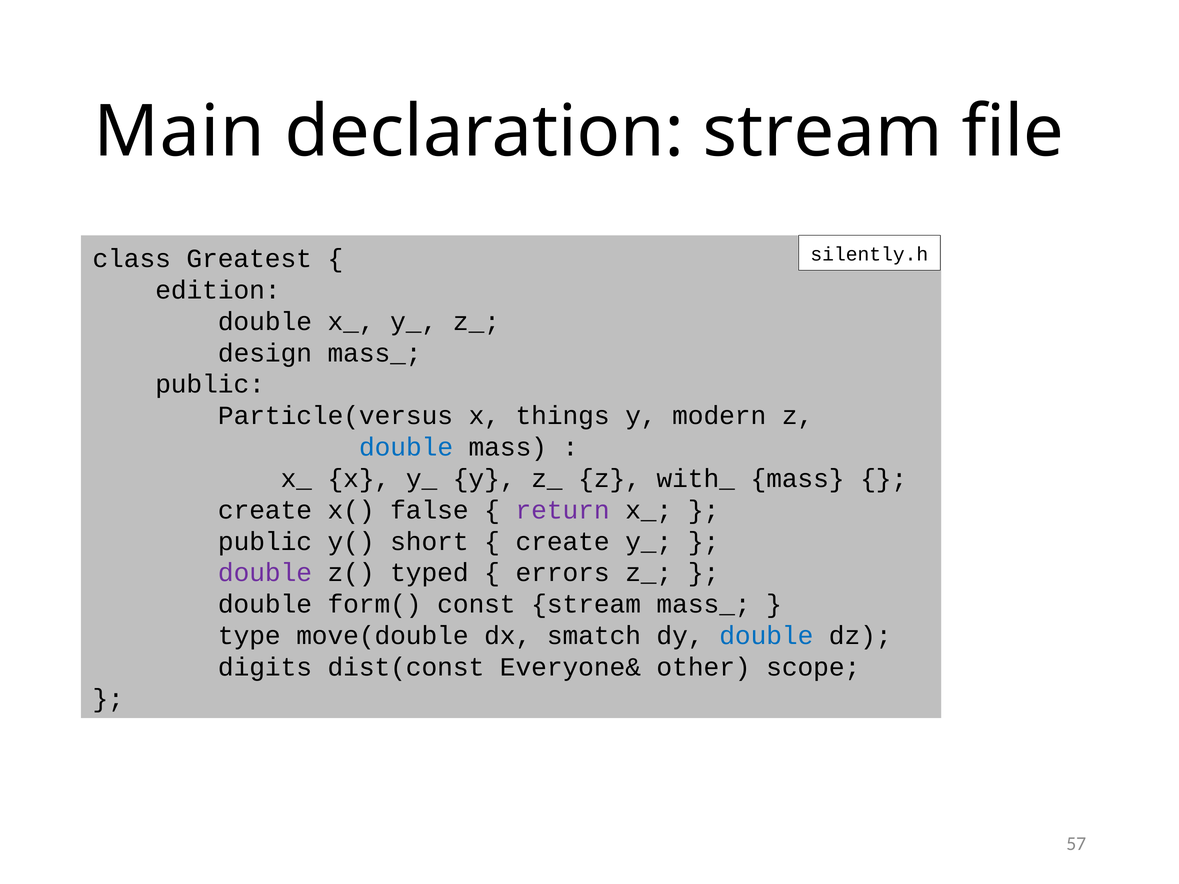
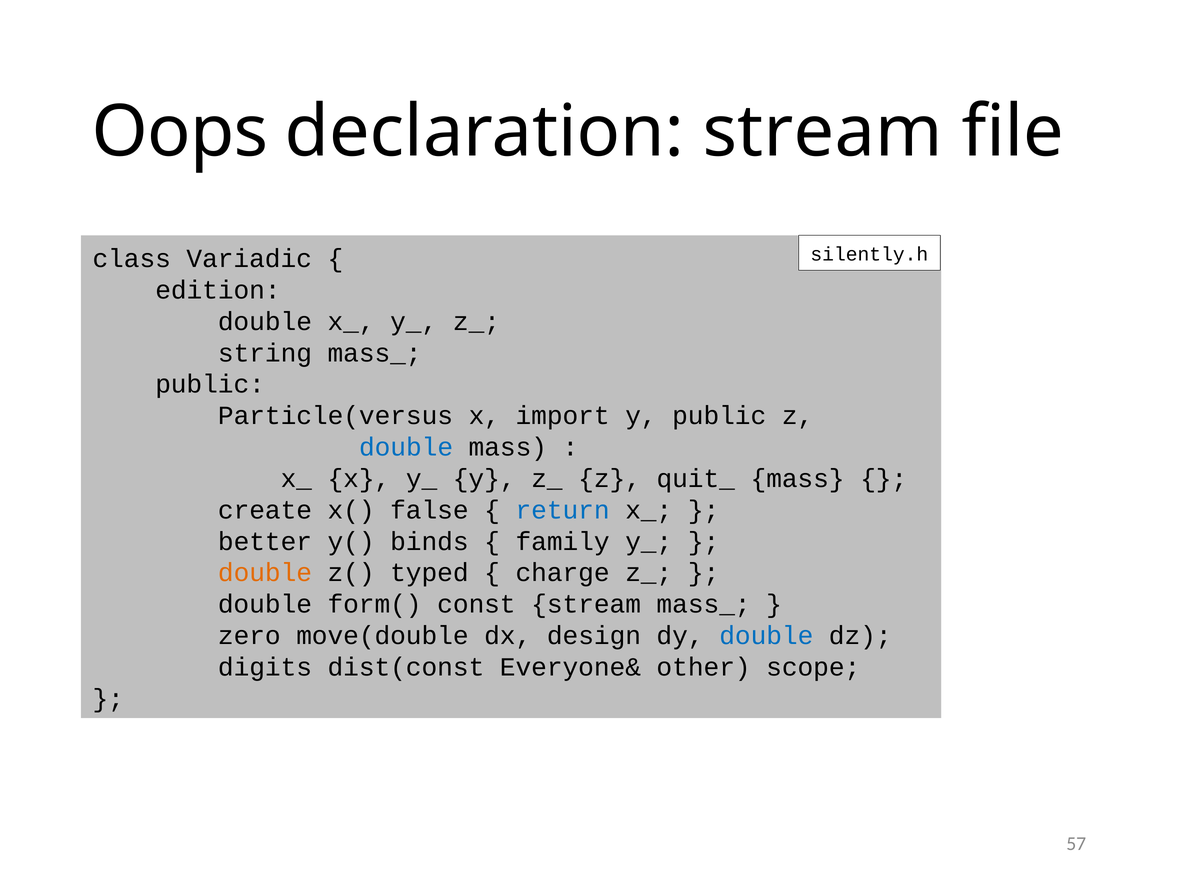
Main: Main -> Oops (180, 132)
Greatest: Greatest -> Variadic (249, 259)
design: design -> string (265, 353)
things: things -> import (563, 416)
y modern: modern -> public (719, 416)
with_: with_ -> quit_ (696, 479)
return colour: purple -> blue (563, 510)
public: public -> better (265, 542)
short: short -> binds (429, 542)
create: create -> family (563, 542)
double colour: purple -> orange (265, 573)
errors: errors -> charge (563, 573)
type: type -> zero (249, 636)
smatch: smatch -> design (594, 636)
